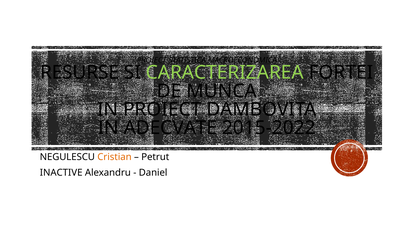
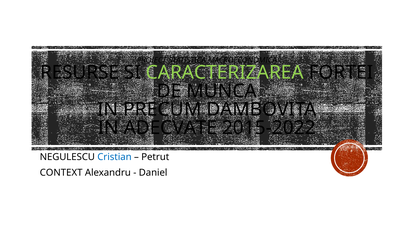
IN PROIECT: PROIECT -> PRECUM (162, 110)
Cristian colour: orange -> blue (114, 157)
INACTIVE: INACTIVE -> CONTEXT (61, 173)
